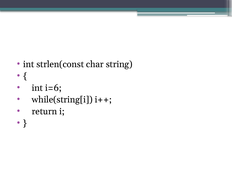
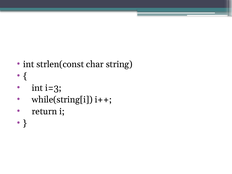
i=6: i=6 -> i=3 (53, 88)
